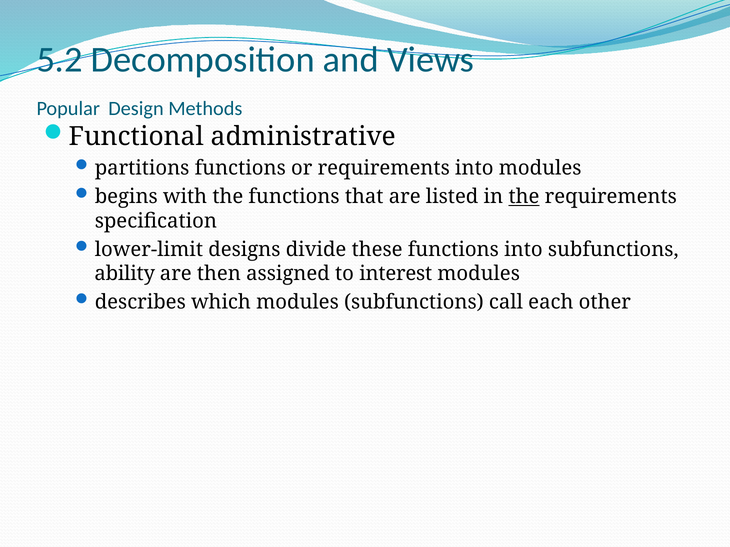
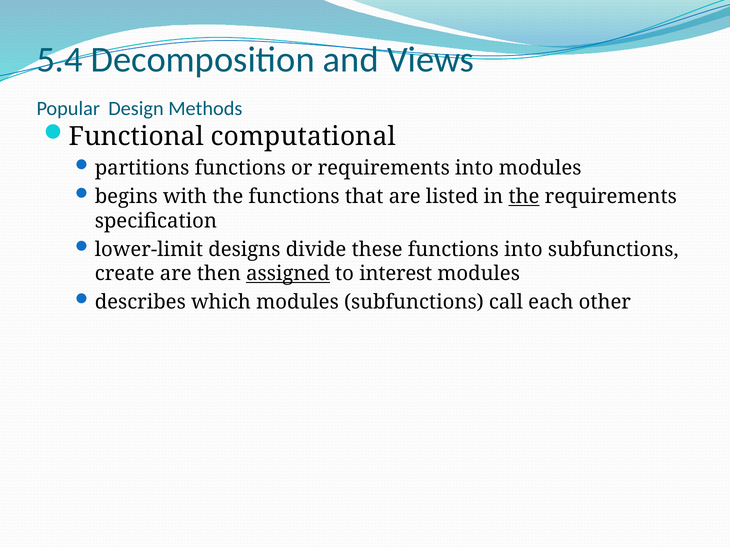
5.2: 5.2 -> 5.4 (60, 60)
administrative: administrative -> computational (303, 137)
ability: ability -> create (125, 274)
assigned underline: none -> present (288, 274)
